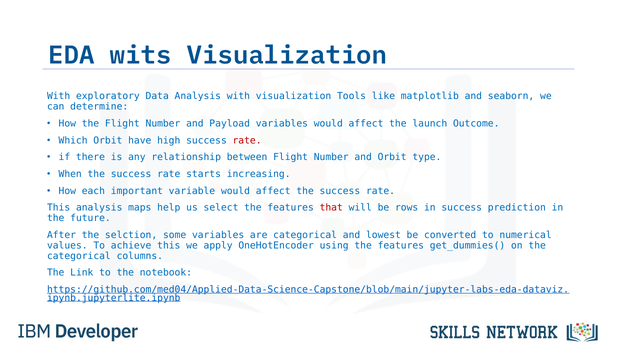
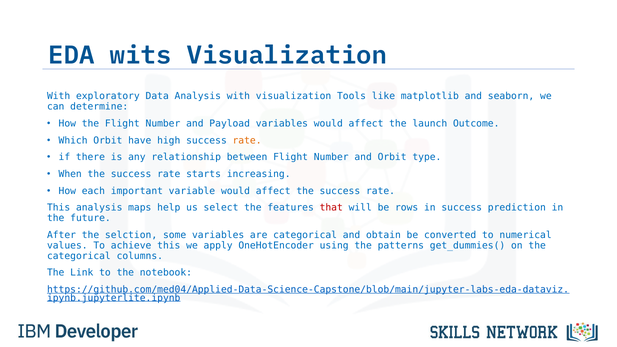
rate colour: red -> orange (247, 140)
lowest: lowest -> obtain (383, 235)
using the features: features -> patterns (401, 245)
